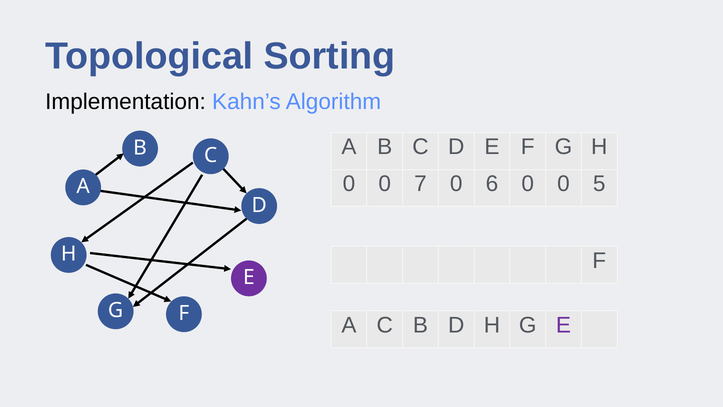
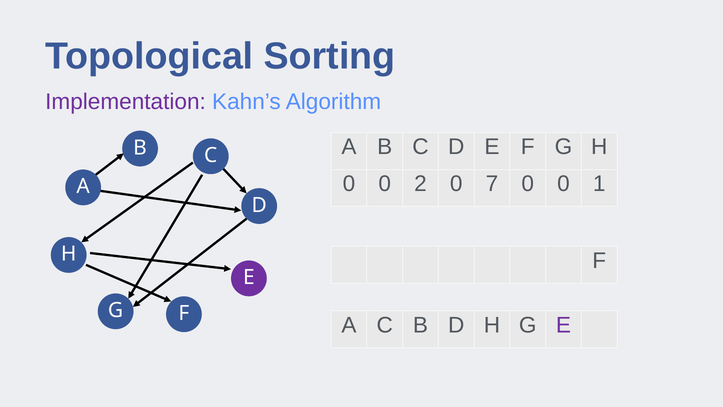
Implementation colour: black -> purple (126, 102)
7: 7 -> 2 (420, 184)
6: 6 -> 7 (492, 184)
5: 5 -> 1 (599, 184)
